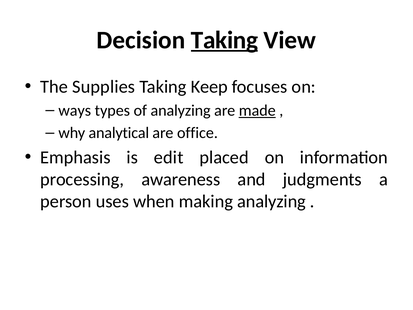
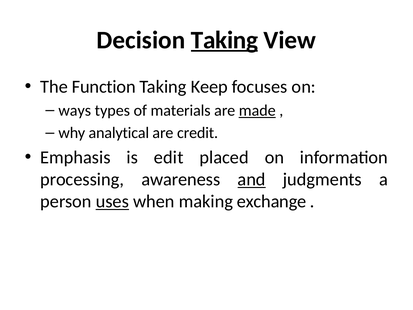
Supplies: Supplies -> Function (104, 87)
of analyzing: analyzing -> materials (181, 110)
office: office -> credit (198, 133)
and underline: none -> present (252, 179)
uses underline: none -> present (112, 201)
making analyzing: analyzing -> exchange (272, 201)
